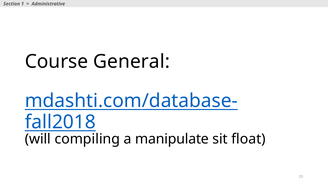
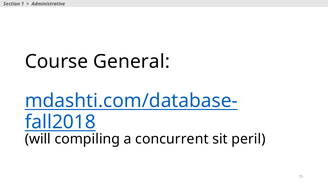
manipulate: manipulate -> concurrent (172, 139)
float: float -> peril (248, 139)
